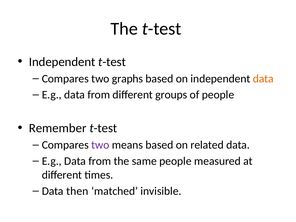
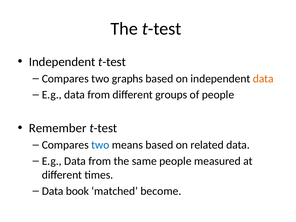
two colour: purple -> blue (100, 145)
then: then -> book (77, 191)
invisible: invisible -> become (161, 191)
